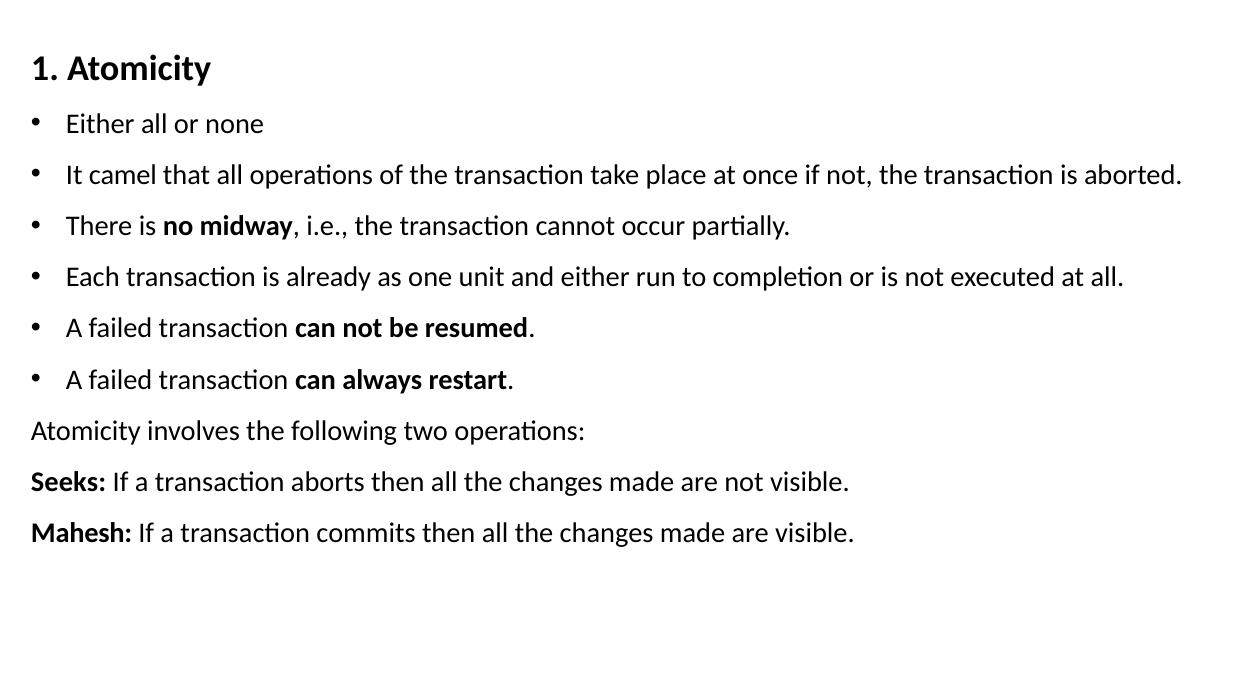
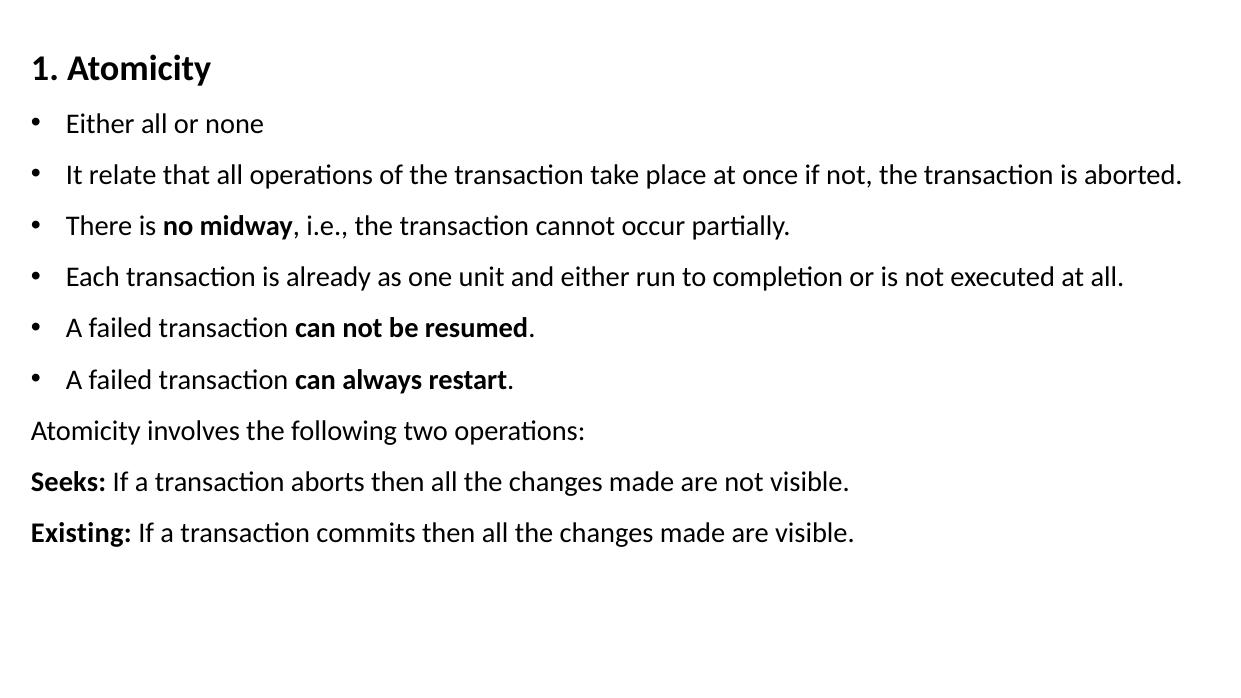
camel: camel -> relate (123, 175)
Mahesh: Mahesh -> Existing (81, 533)
